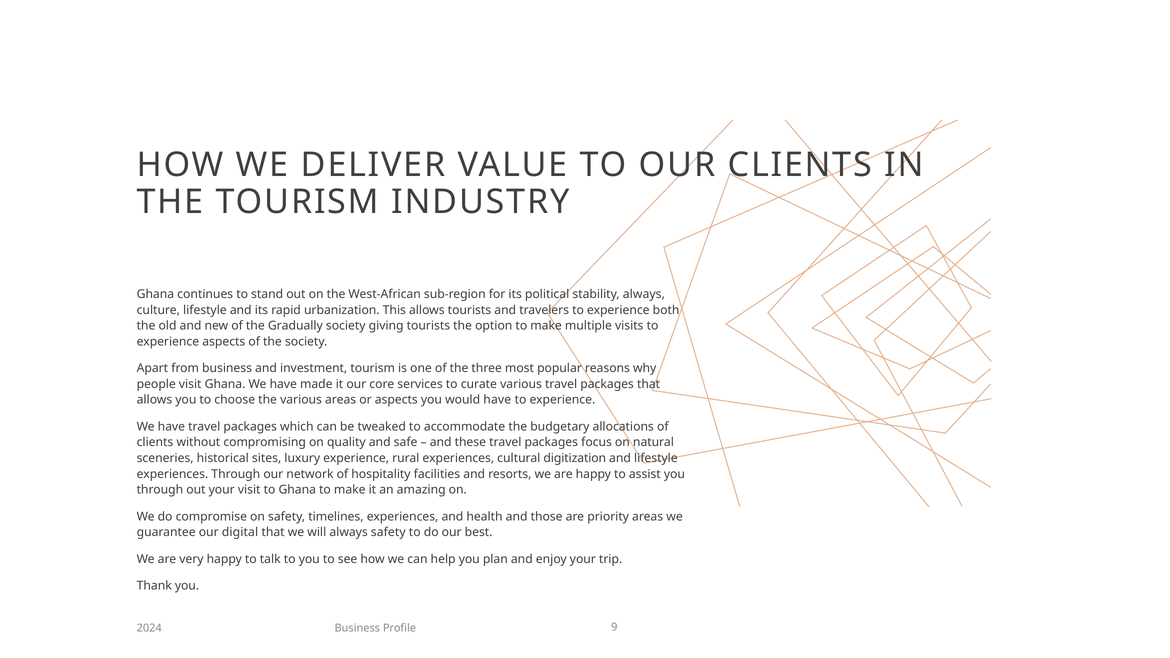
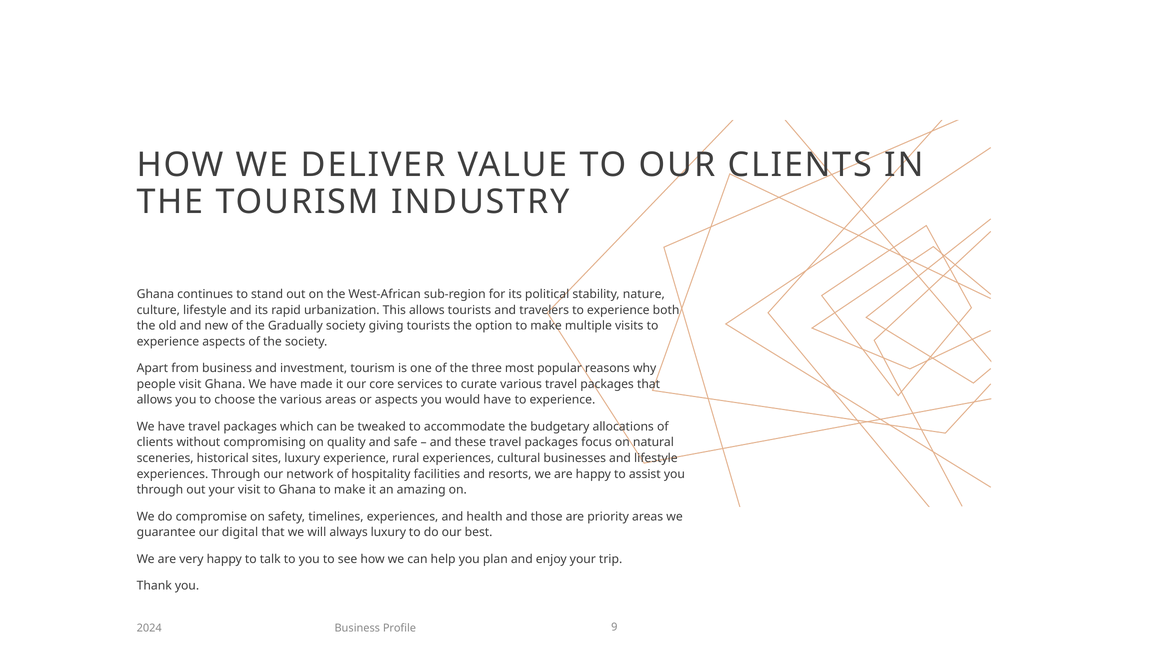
stability always: always -> nature (644, 294)
digitization: digitization -> businesses (575, 458)
always safety: safety -> luxury (388, 532)
